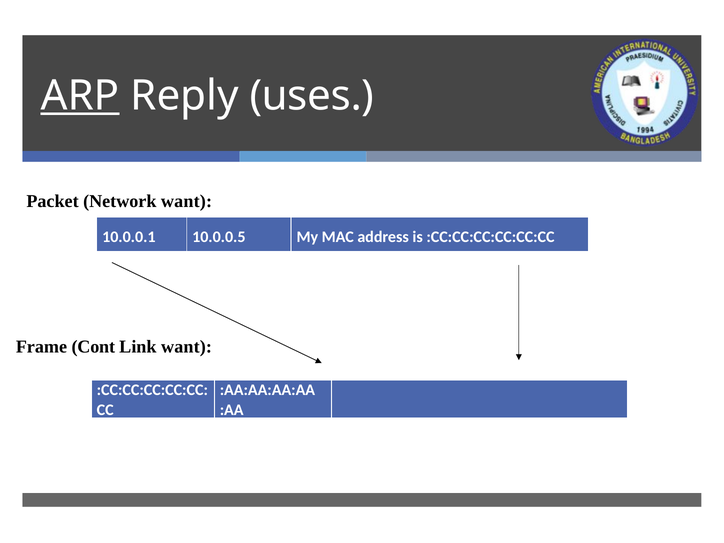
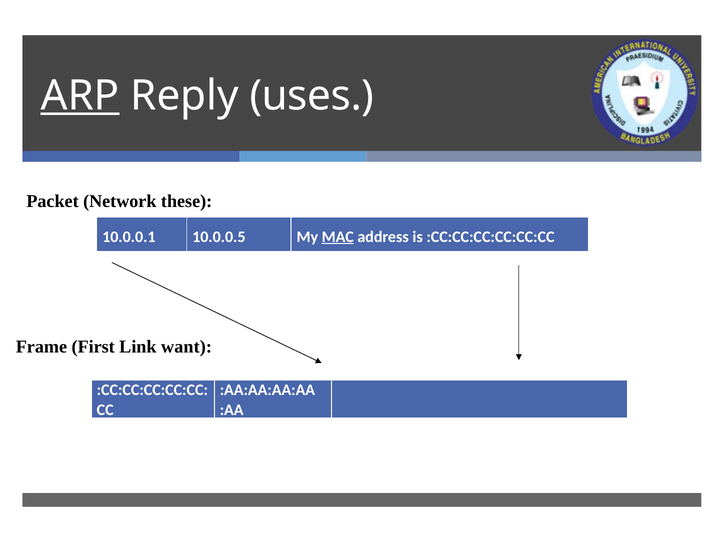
Network want: want -> these (187, 201)
MAC underline: none -> present (338, 237)
Cont: Cont -> First (93, 347)
